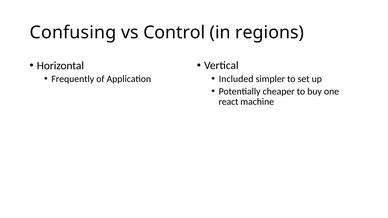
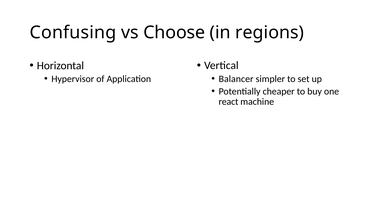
Control: Control -> Choose (174, 33)
Frequently: Frequently -> Hypervisor (73, 79)
Included: Included -> Balancer (236, 79)
